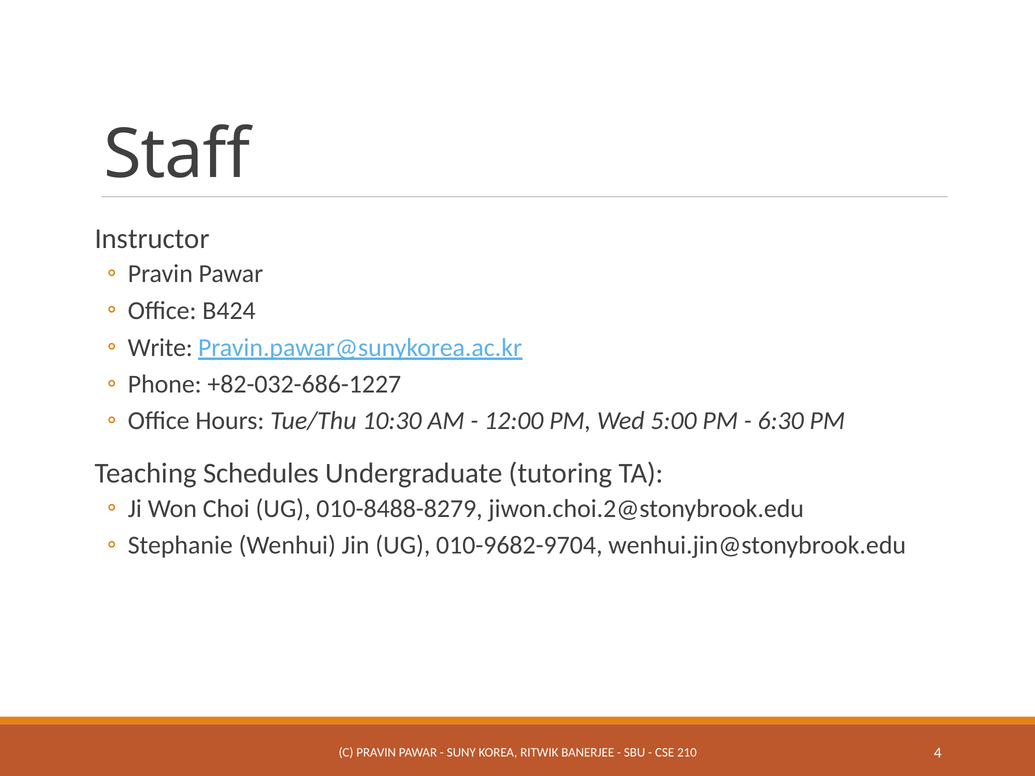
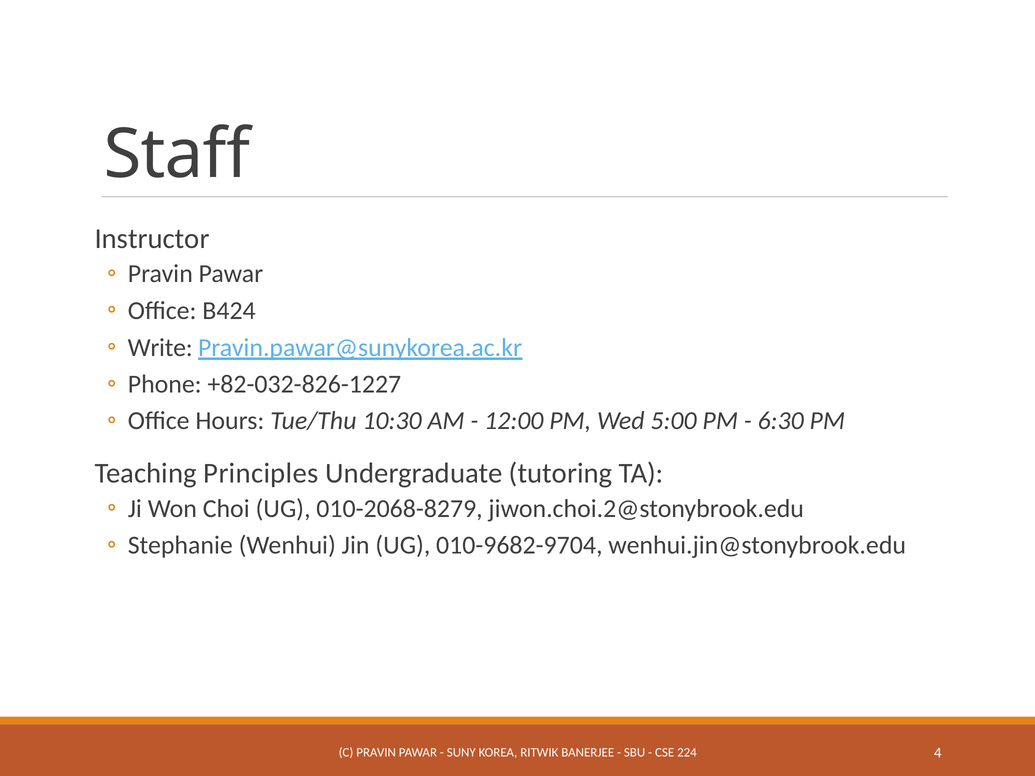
+82-032-686-1227: +82-032-686-1227 -> +82-032-826-1227 (304, 384)
Schedules: Schedules -> Principles (261, 473)
010-8488-8279: 010-8488-8279 -> 010-2068-8279 (400, 509)
210: 210 -> 224 (687, 753)
